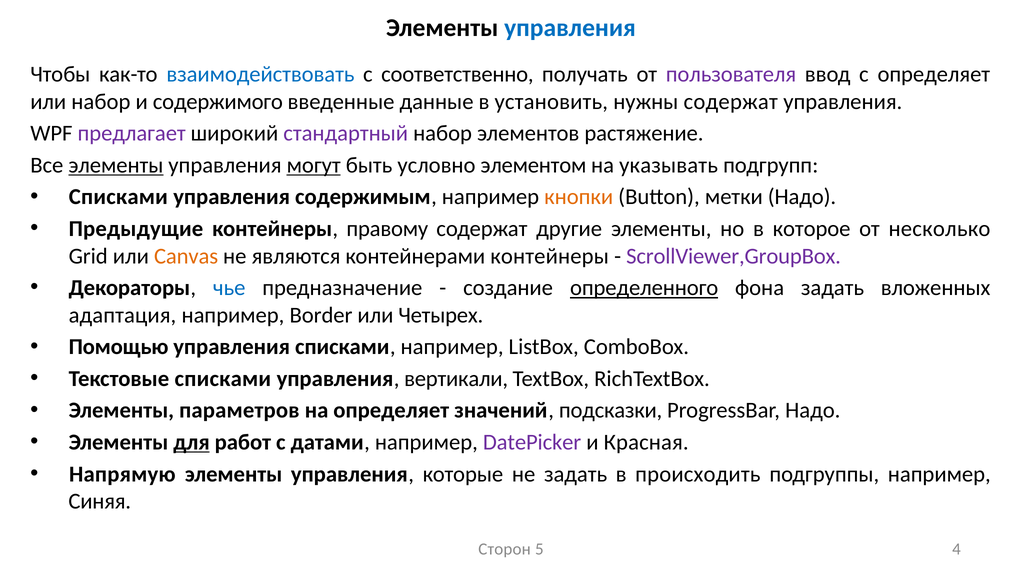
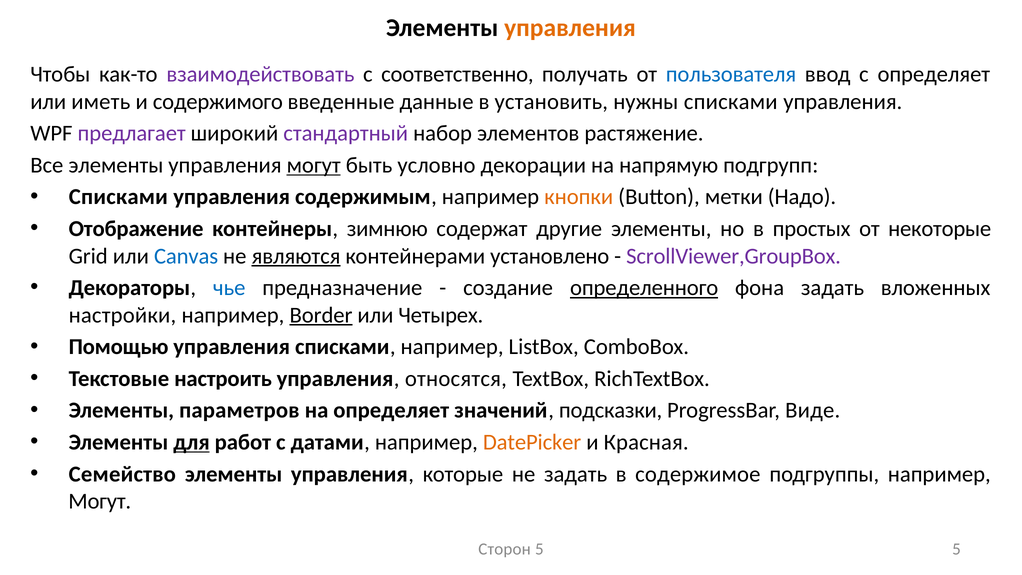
управления colour: blue -> orange (570, 28)
взаимодействовать colour: blue -> purple (260, 74)
пользователя colour: purple -> blue (731, 74)
или набор: набор -> иметь (101, 102)
нужны содержат: содержат -> списками (731, 102)
элементы underline: present -> none (116, 165)
элементом: элементом -> декорации (533, 165)
указывать: указывать -> напрямую (669, 165)
Предыдущие: Предыдущие -> Отображение (136, 229)
правому: правому -> зимнюю (387, 229)
которое: которое -> простых (812, 229)
несколько: несколько -> некоторые (940, 229)
Canvas colour: orange -> blue (186, 256)
являются underline: none -> present (296, 256)
контейнерами контейнеры: контейнеры -> установлено (550, 256)
адаптация: адаптация -> настройки (122, 315)
Border underline: none -> present (321, 315)
Текстовые списками: списками -> настроить (223, 379)
вертикали: вертикали -> относятся (456, 379)
ProgressBar Надо: Надо -> Виде (813, 410)
DatePicker colour: purple -> orange (532, 442)
Напрямую: Напрямую -> Семейство (122, 474)
происходить: происходить -> содержимое (698, 474)
Синяя: Синяя -> Могут (100, 501)
5 4: 4 -> 5 (956, 549)
